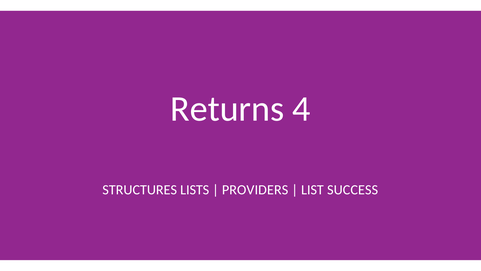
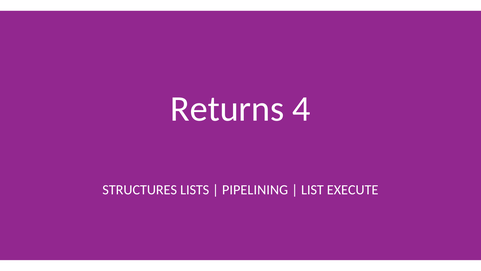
PROVIDERS: PROVIDERS -> PIPELINING (255, 190)
SUCCESS: SUCCESS -> EXECUTE (353, 190)
